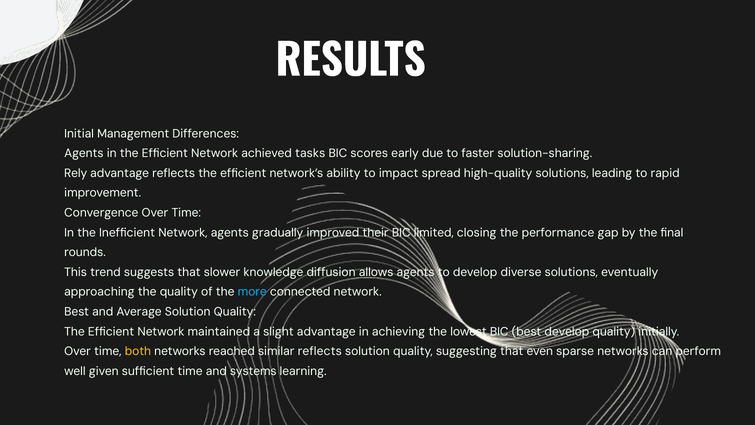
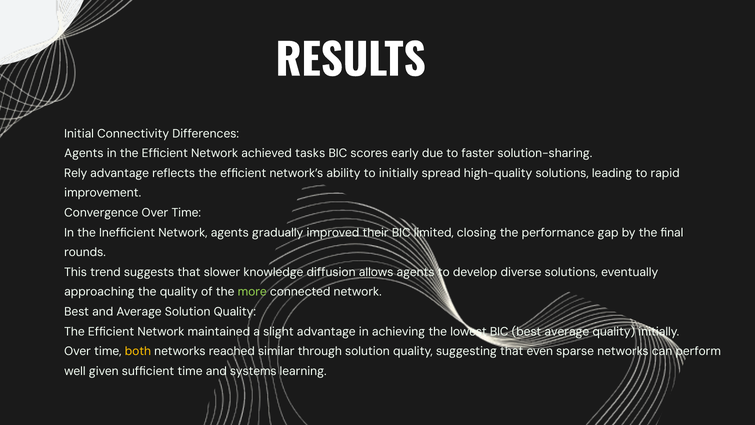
Management: Management -> Connectivity (133, 133)
to impact: impact -> initially (399, 173)
more colour: light blue -> light green (252, 292)
best develop: develop -> average (567, 331)
similar reflects: reflects -> through (320, 351)
